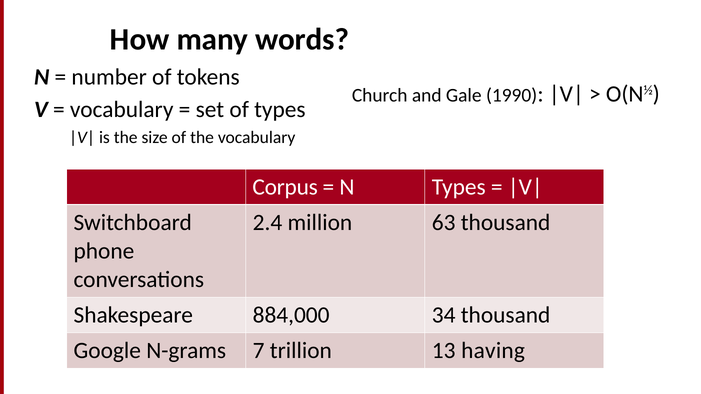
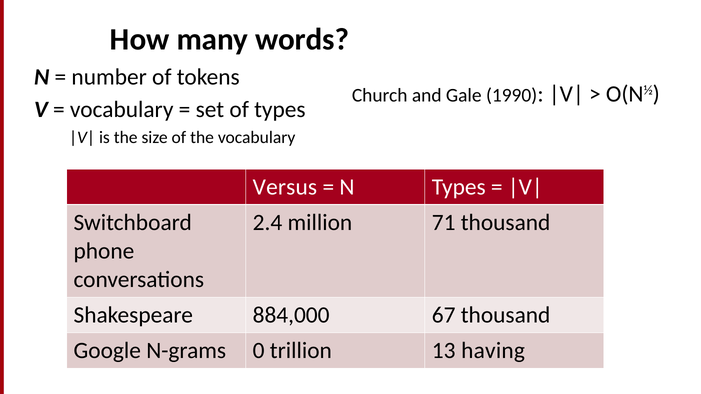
Corpus: Corpus -> Versus (285, 187)
63: 63 -> 71 (444, 223)
34: 34 -> 67 (444, 315)
7: 7 -> 0 (259, 351)
